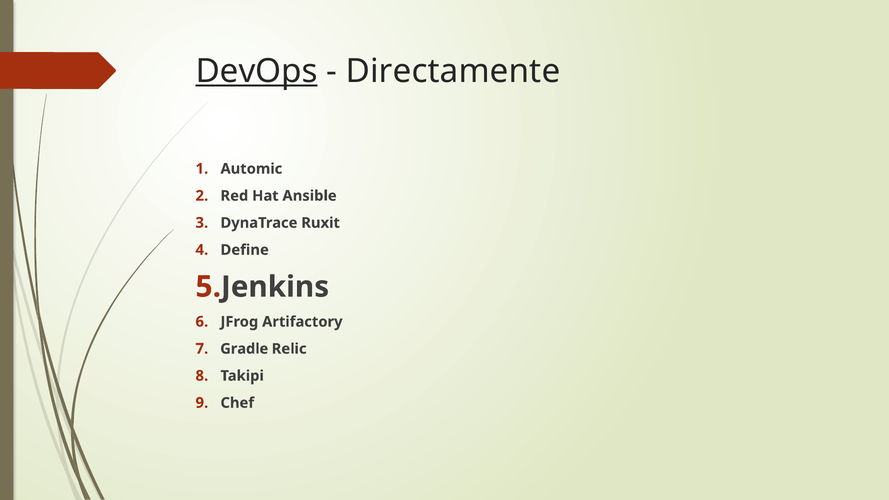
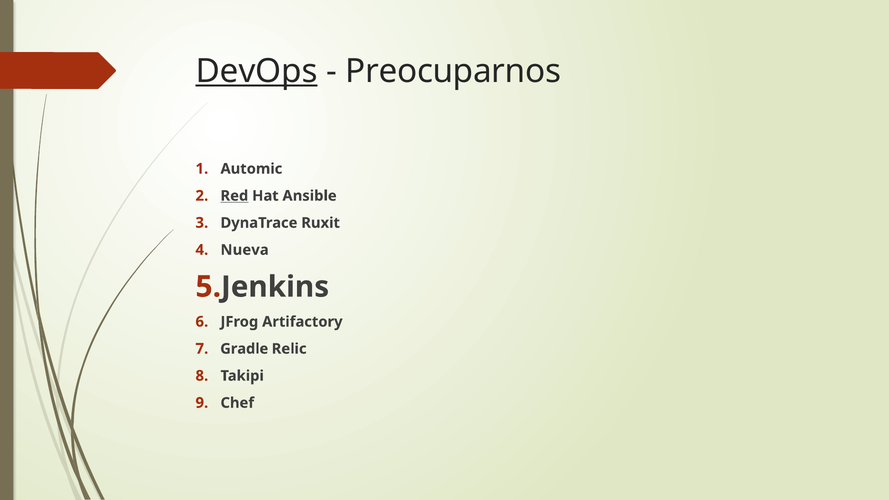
Directamente: Directamente -> Preocuparnos (453, 71)
Red underline: none -> present (234, 196)
Define: Define -> Nueva (245, 250)
